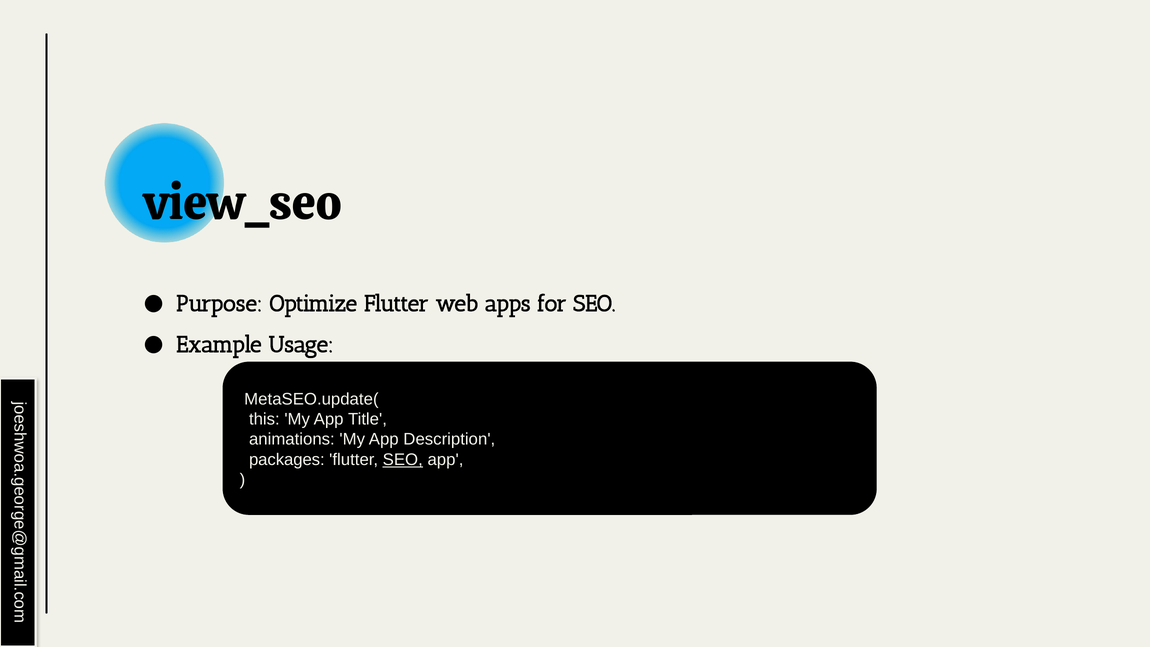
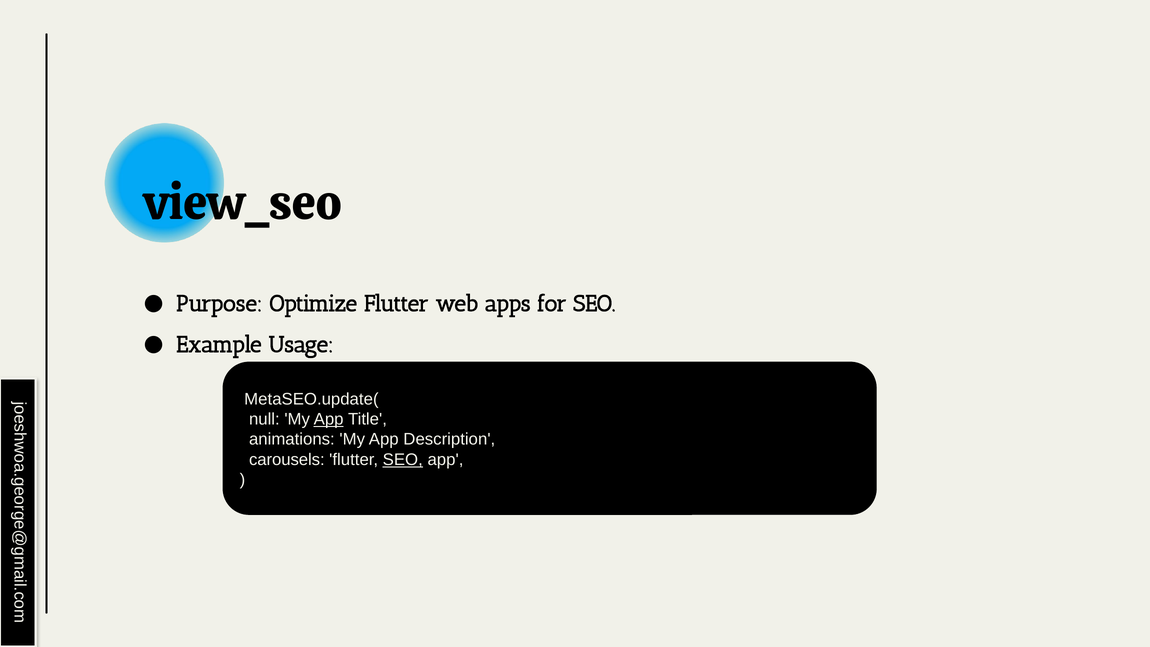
this: this -> null (264, 419)
App underline: none -> present (329, 419)
packages: packages -> carousels (287, 459)
